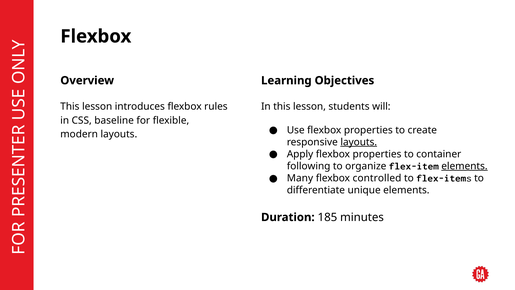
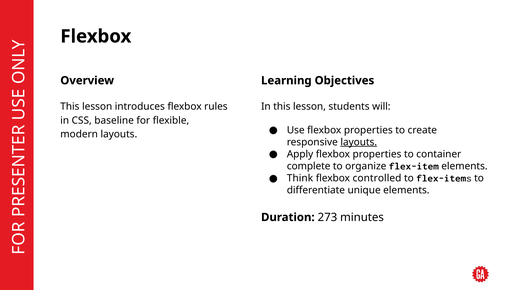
following: following -> complete (309, 166)
elements underline: present -> none (464, 166)
Many: Many -> Think (300, 178)
185: 185 -> 273 (327, 217)
